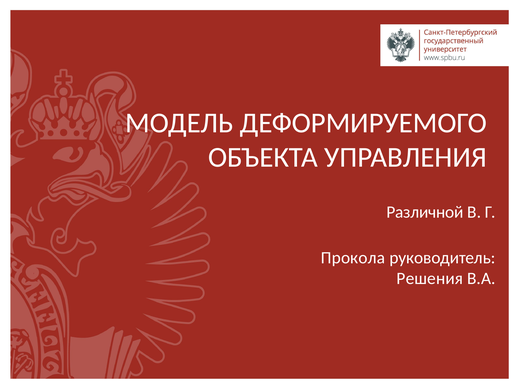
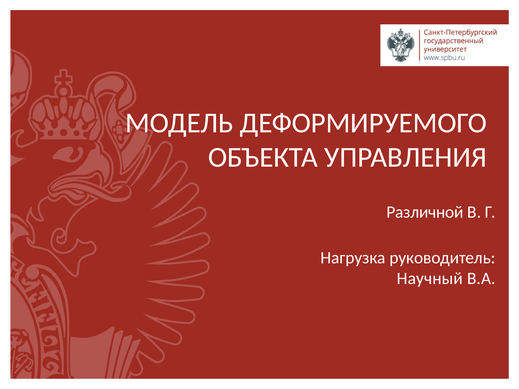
Прокола: Прокола -> Нагрузка (353, 258)
Решения: Решения -> Научный (430, 279)
